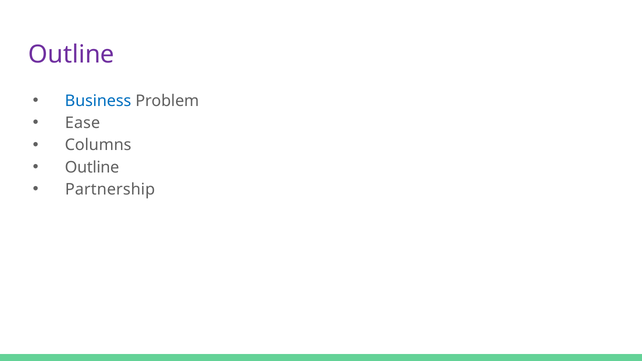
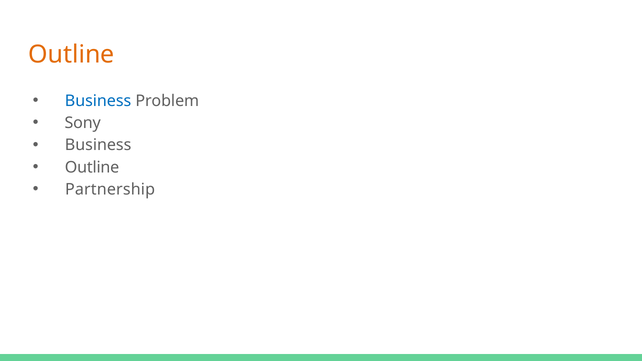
Outline colour: purple -> orange (71, 54)
Ease: Ease -> Sony (83, 123)
Columns: Columns -> Business (98, 145)
